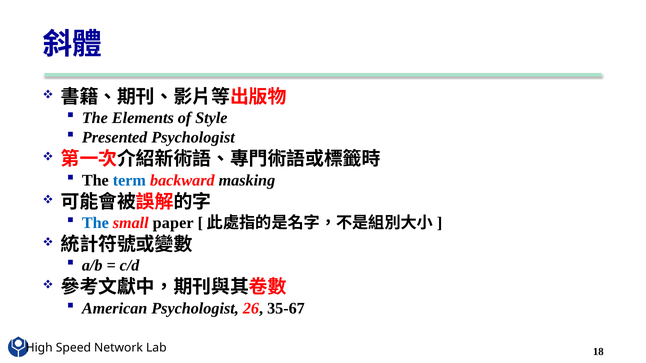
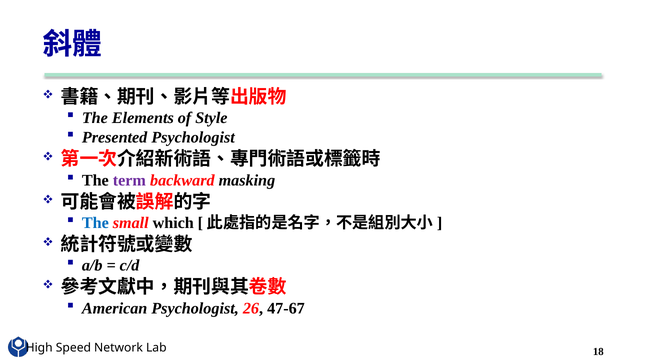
term colour: blue -> purple (129, 181)
paper: paper -> which (173, 223)
35-67: 35-67 -> 47-67 (286, 309)
